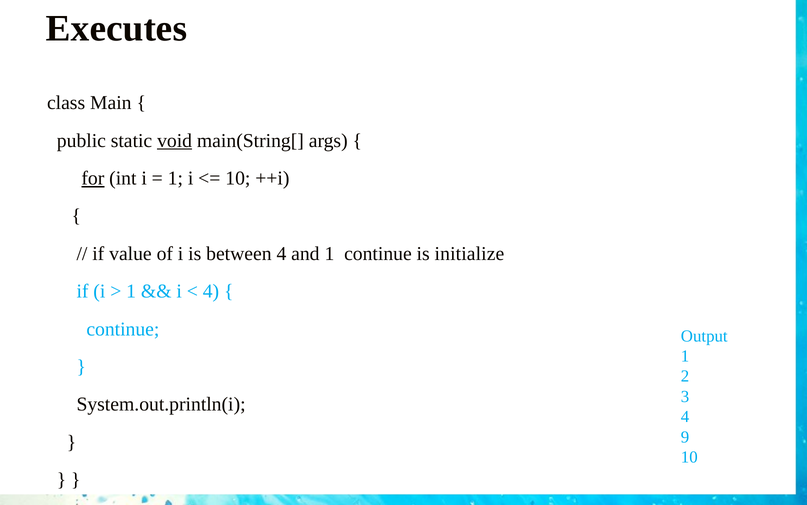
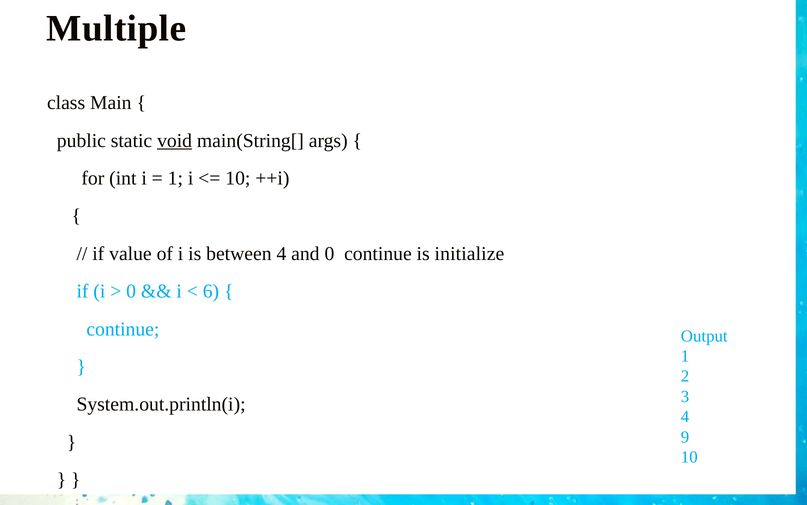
Executes: Executes -> Multiple (116, 28)
for underline: present -> none (93, 178)
and 1: 1 -> 0 (329, 254)
1: 1 -> 0 (131, 292)
4: 4 -> 6 (211, 292)
